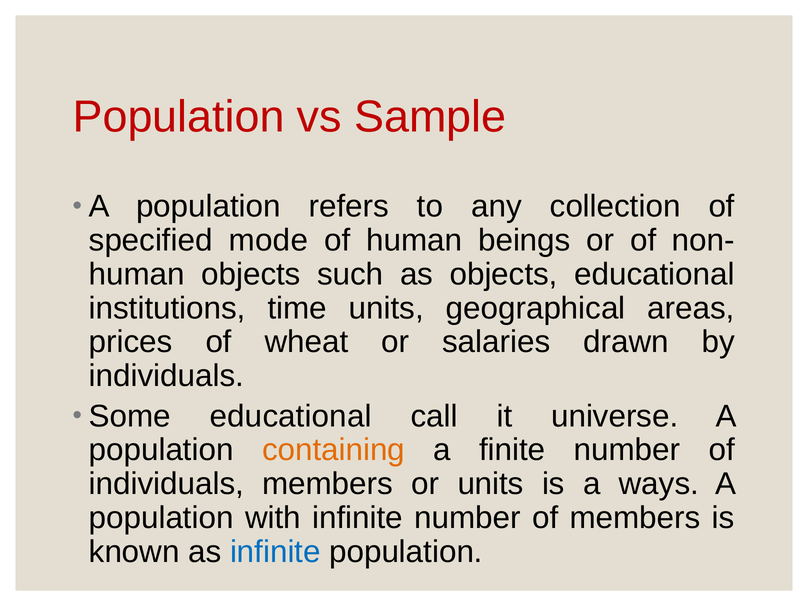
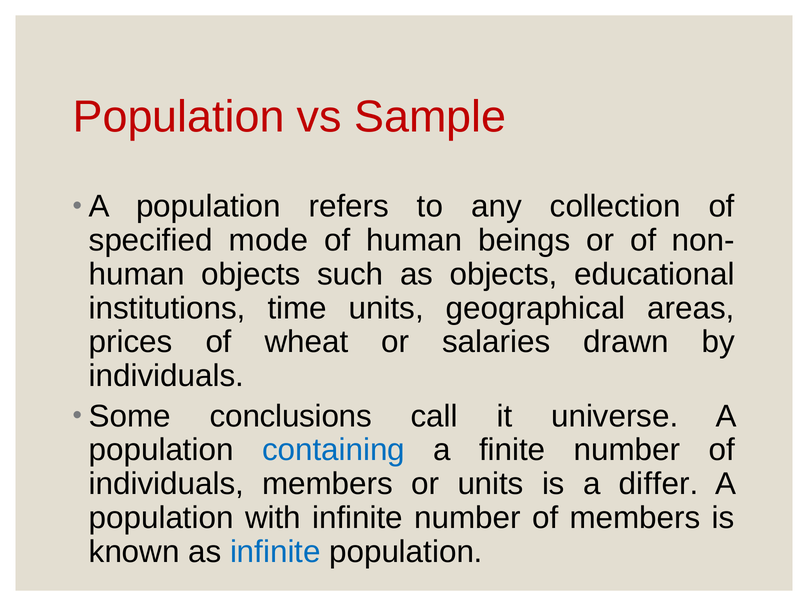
Some educational: educational -> conclusions (291, 416)
containing colour: orange -> blue (333, 450)
ways: ways -> differ (659, 484)
